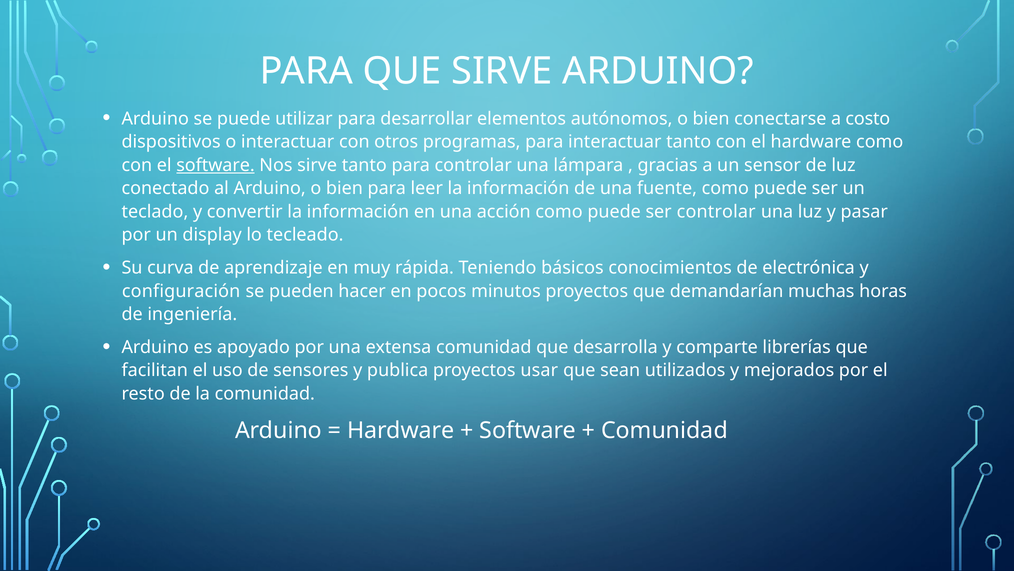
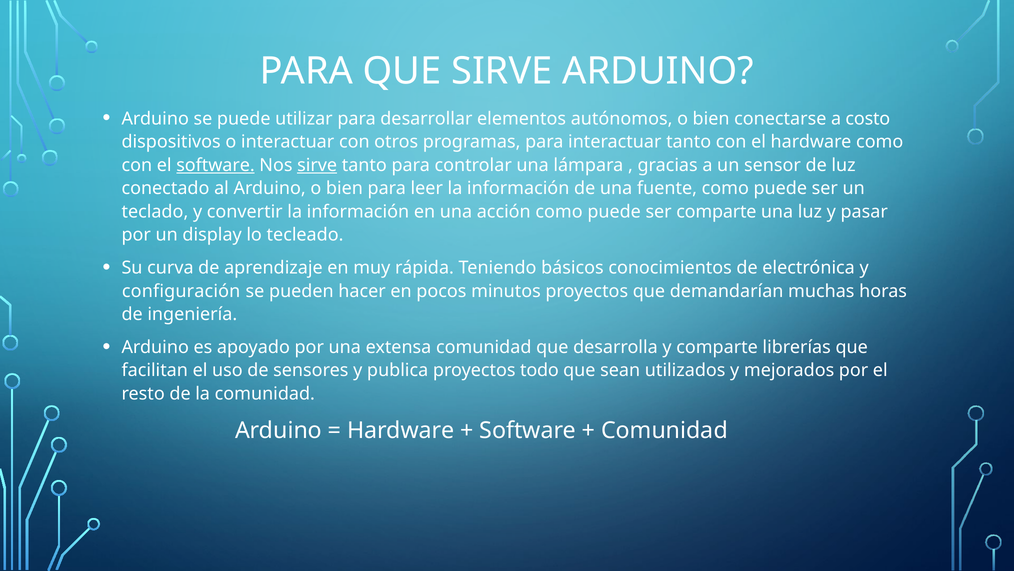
sirve underline: none -> present (317, 165)
ser controlar: controlar -> comparte (716, 212)
usar: usar -> todo (539, 370)
